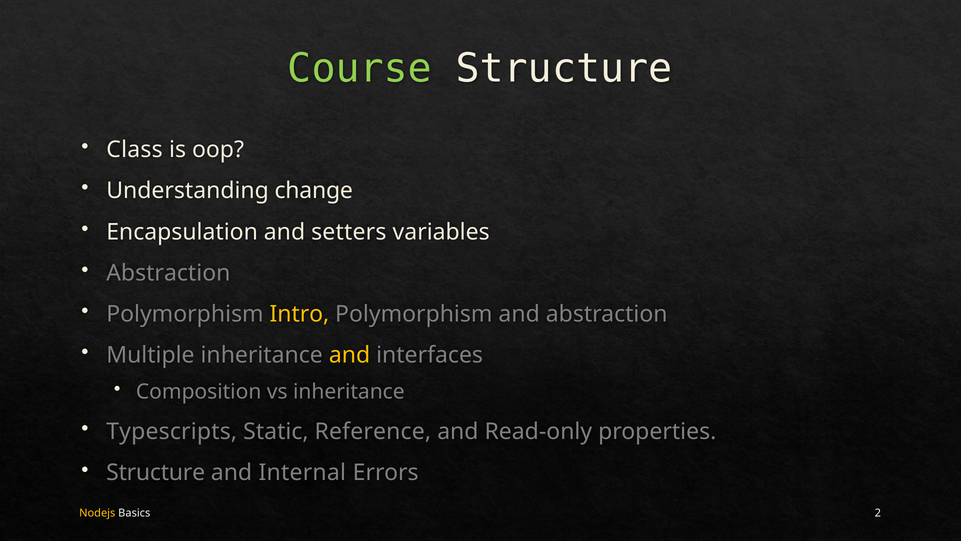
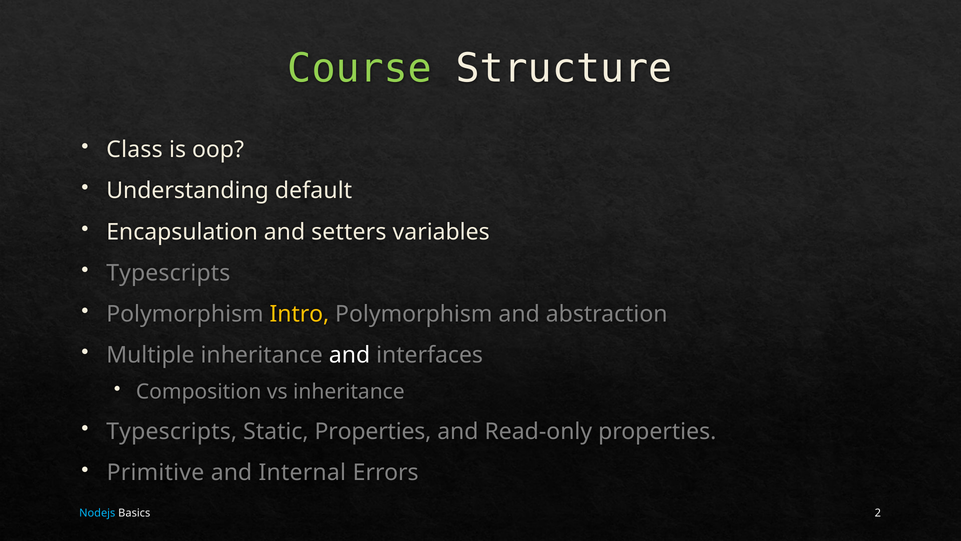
change: change -> default (314, 191)
Abstraction: Abstraction -> Typescripts (168, 273)
and colour: yellow -> white (350, 355)
Static Reference: Reference -> Properties (373, 431)
Structure: Structure -> Primitive (155, 472)
Nodejs colour: yellow -> light blue (97, 513)
